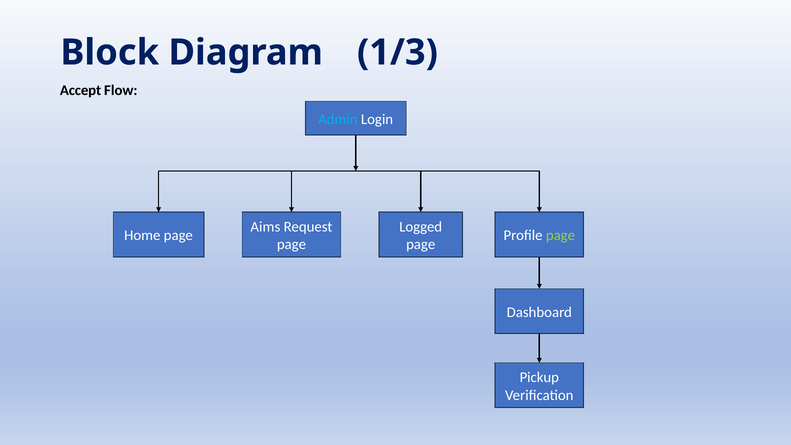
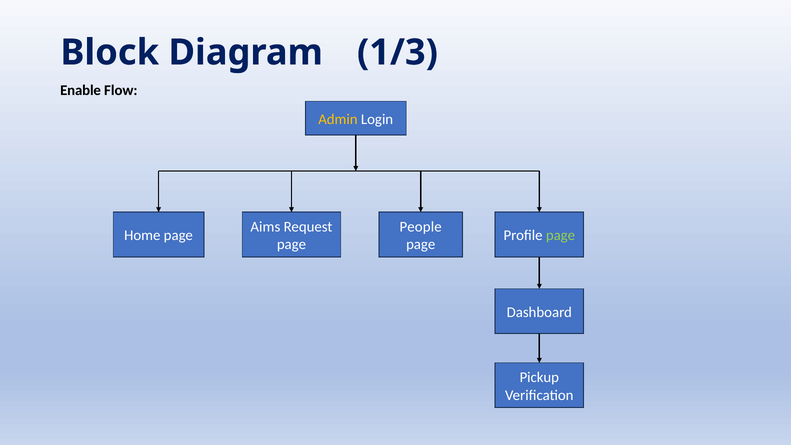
Accept: Accept -> Enable (81, 90)
Admin colour: light blue -> yellow (338, 119)
Logged: Logged -> People (421, 227)
